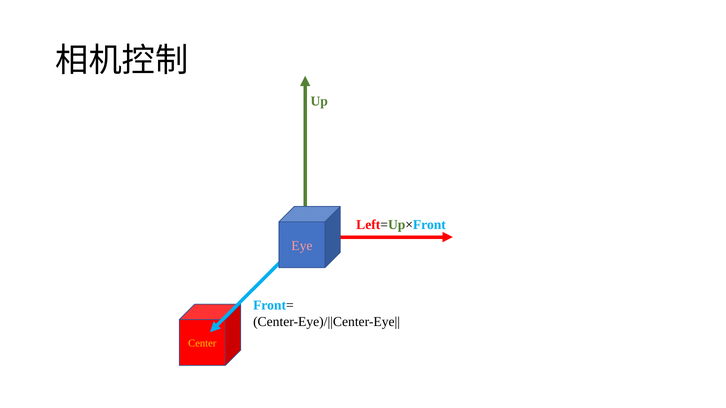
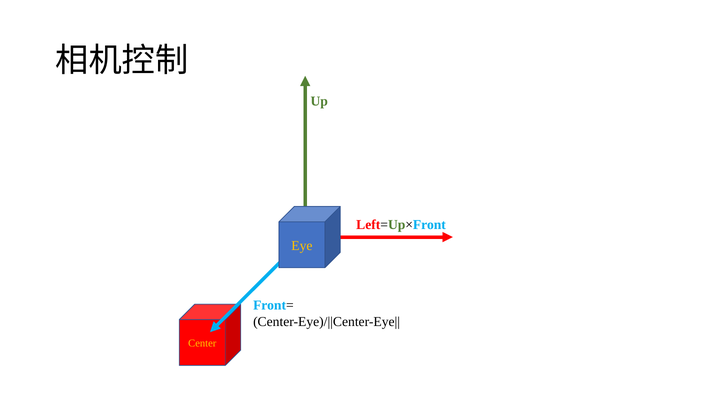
Eye colour: pink -> yellow (302, 246)
